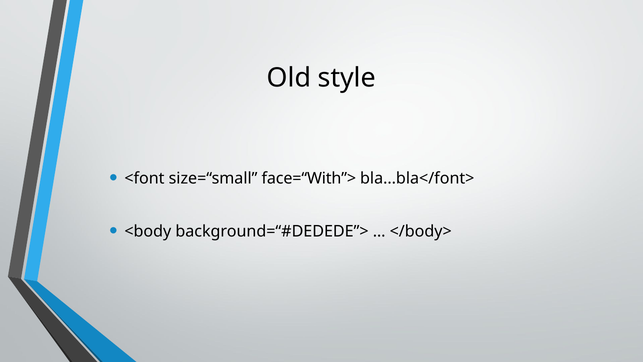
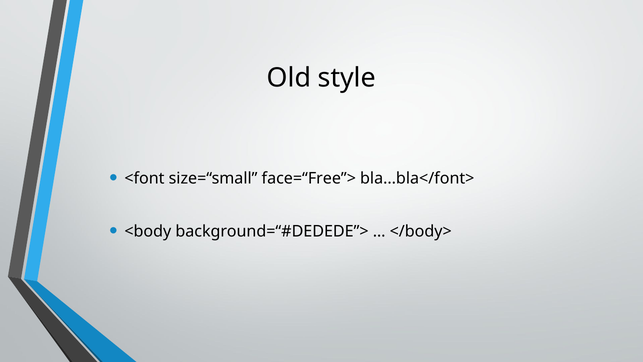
face=“With”>: face=“With”> -> face=“Free”> (309, 178)
